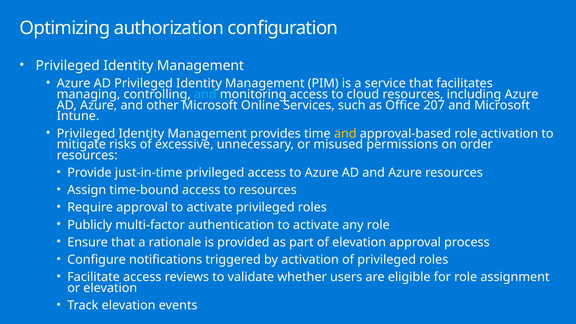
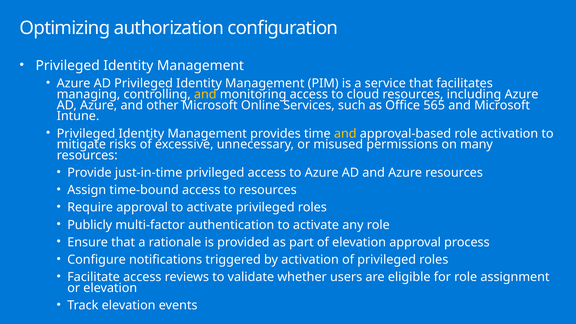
and colour: light blue -> yellow (205, 94)
207: 207 -> 565 (434, 105)
order: order -> many (476, 144)
